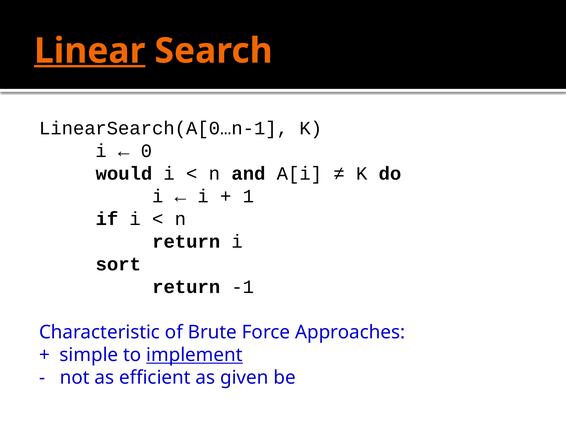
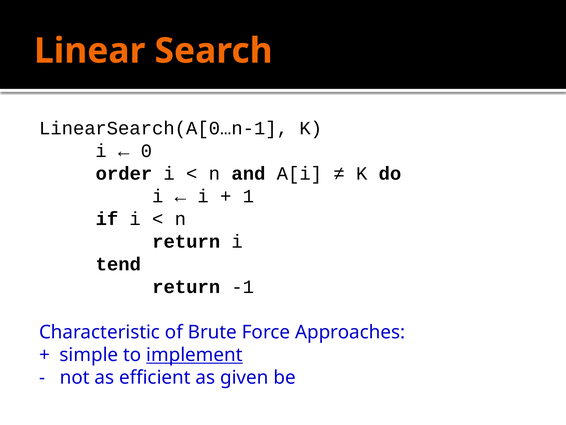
Linear underline: present -> none (90, 51)
would: would -> order (124, 173)
sort: sort -> tend (118, 264)
